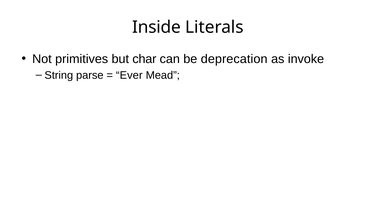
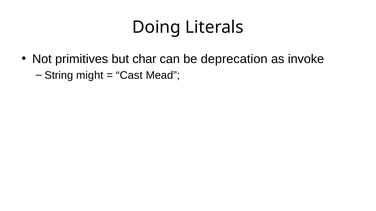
Inside: Inside -> Doing (156, 27)
parse: parse -> might (90, 75)
Ever: Ever -> Cast (129, 75)
